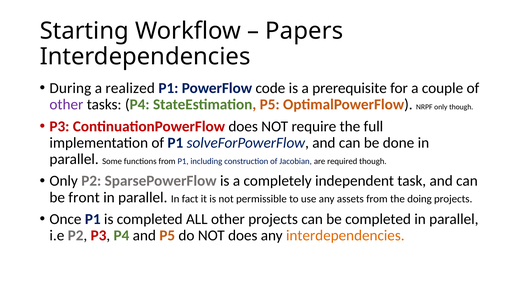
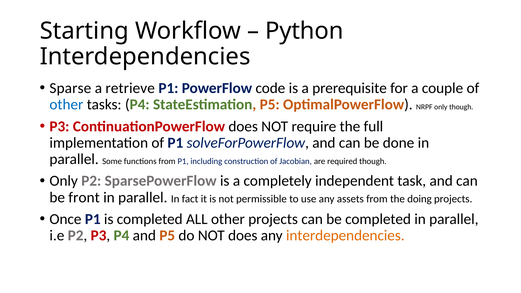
Papers: Papers -> Python (304, 31)
During: During -> Sparse (70, 88)
realized: realized -> retrieve (130, 88)
other colour: purple -> blue (66, 105)
